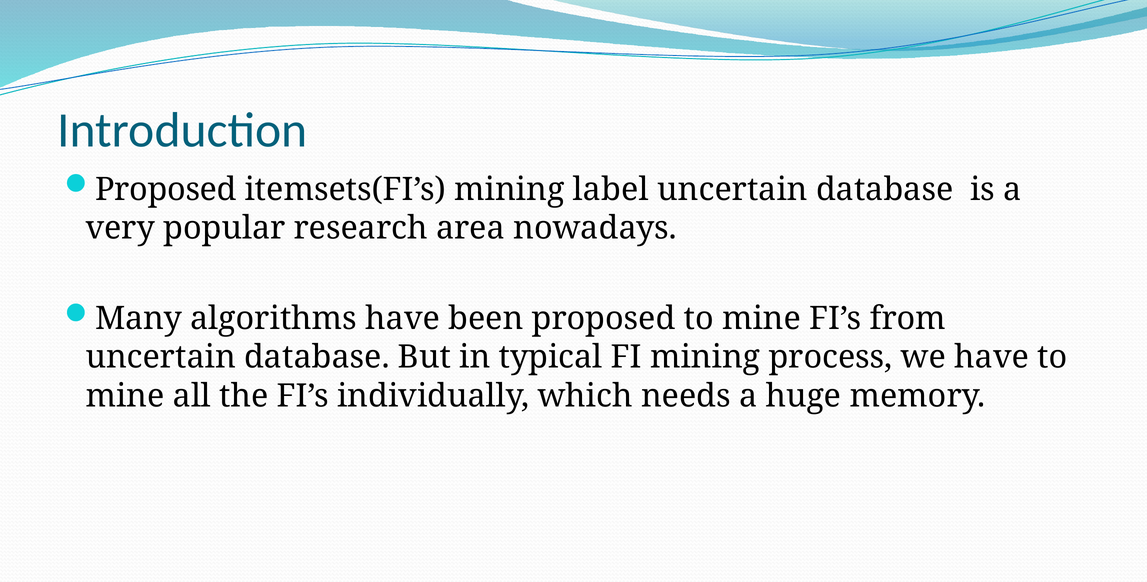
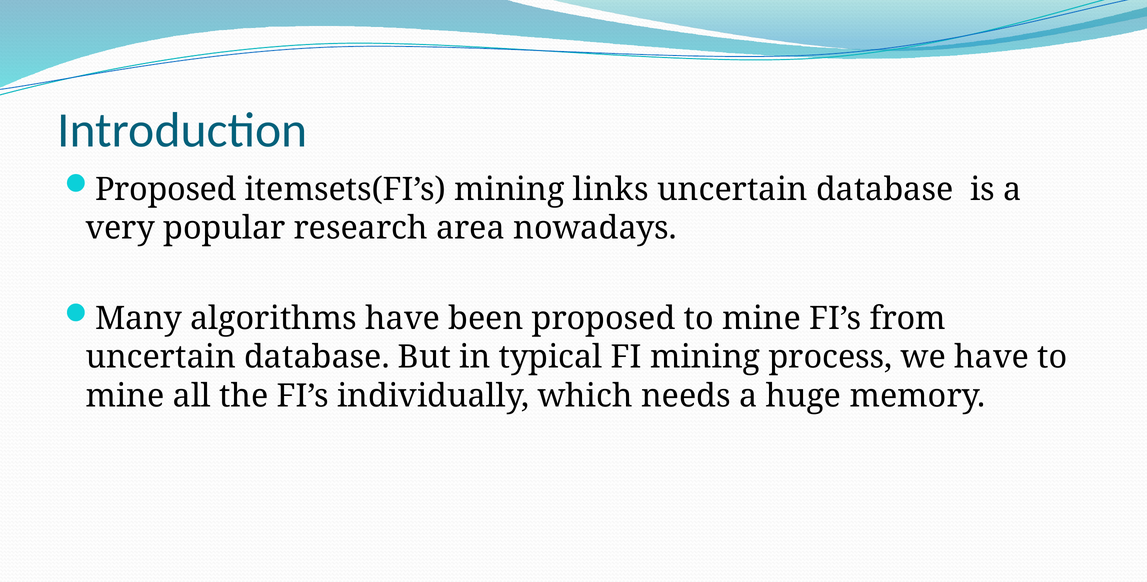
label: label -> links (611, 189)
